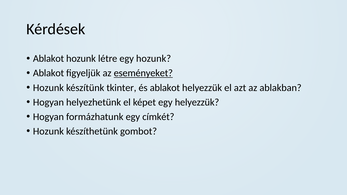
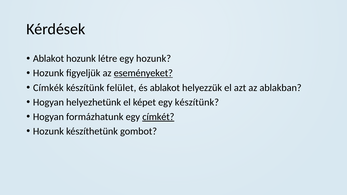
Ablakot: Ablakot -> Hozunk (48, 73)
Hozunk: Hozunk -> Címkék (48, 88)
tkinter: tkinter -> felület (121, 88)
egy helyezzük: helyezzük -> készítünk (197, 102)
címkét underline: none -> present (158, 117)
